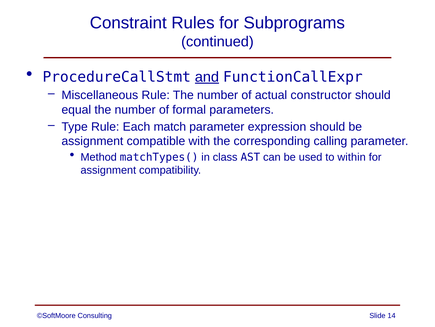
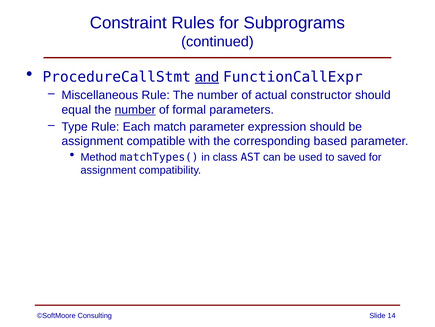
number underline: none -> present (135, 109)
calling: calling -> based (330, 141)
within: within -> saved (352, 157)
